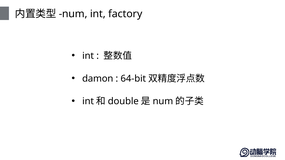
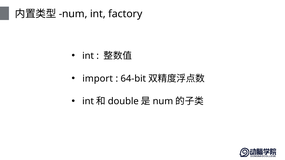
damon: damon -> import (98, 79)
